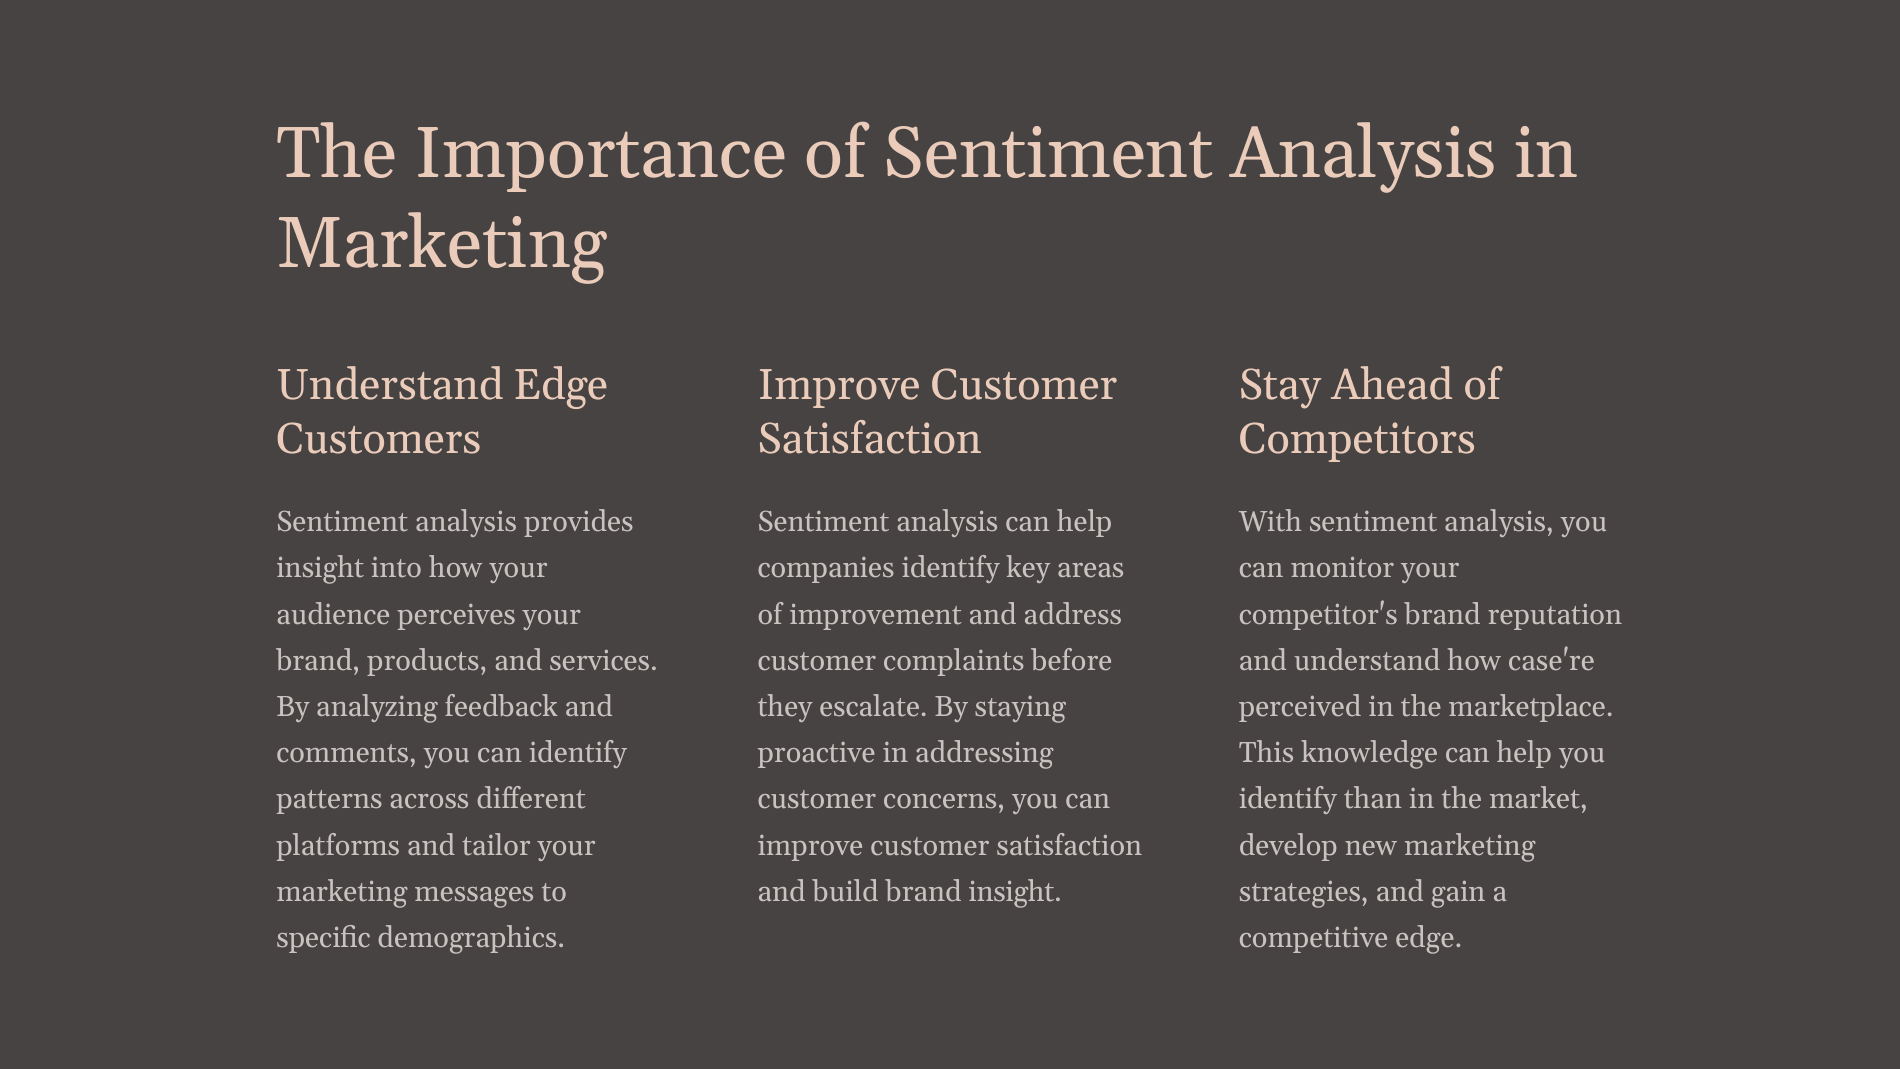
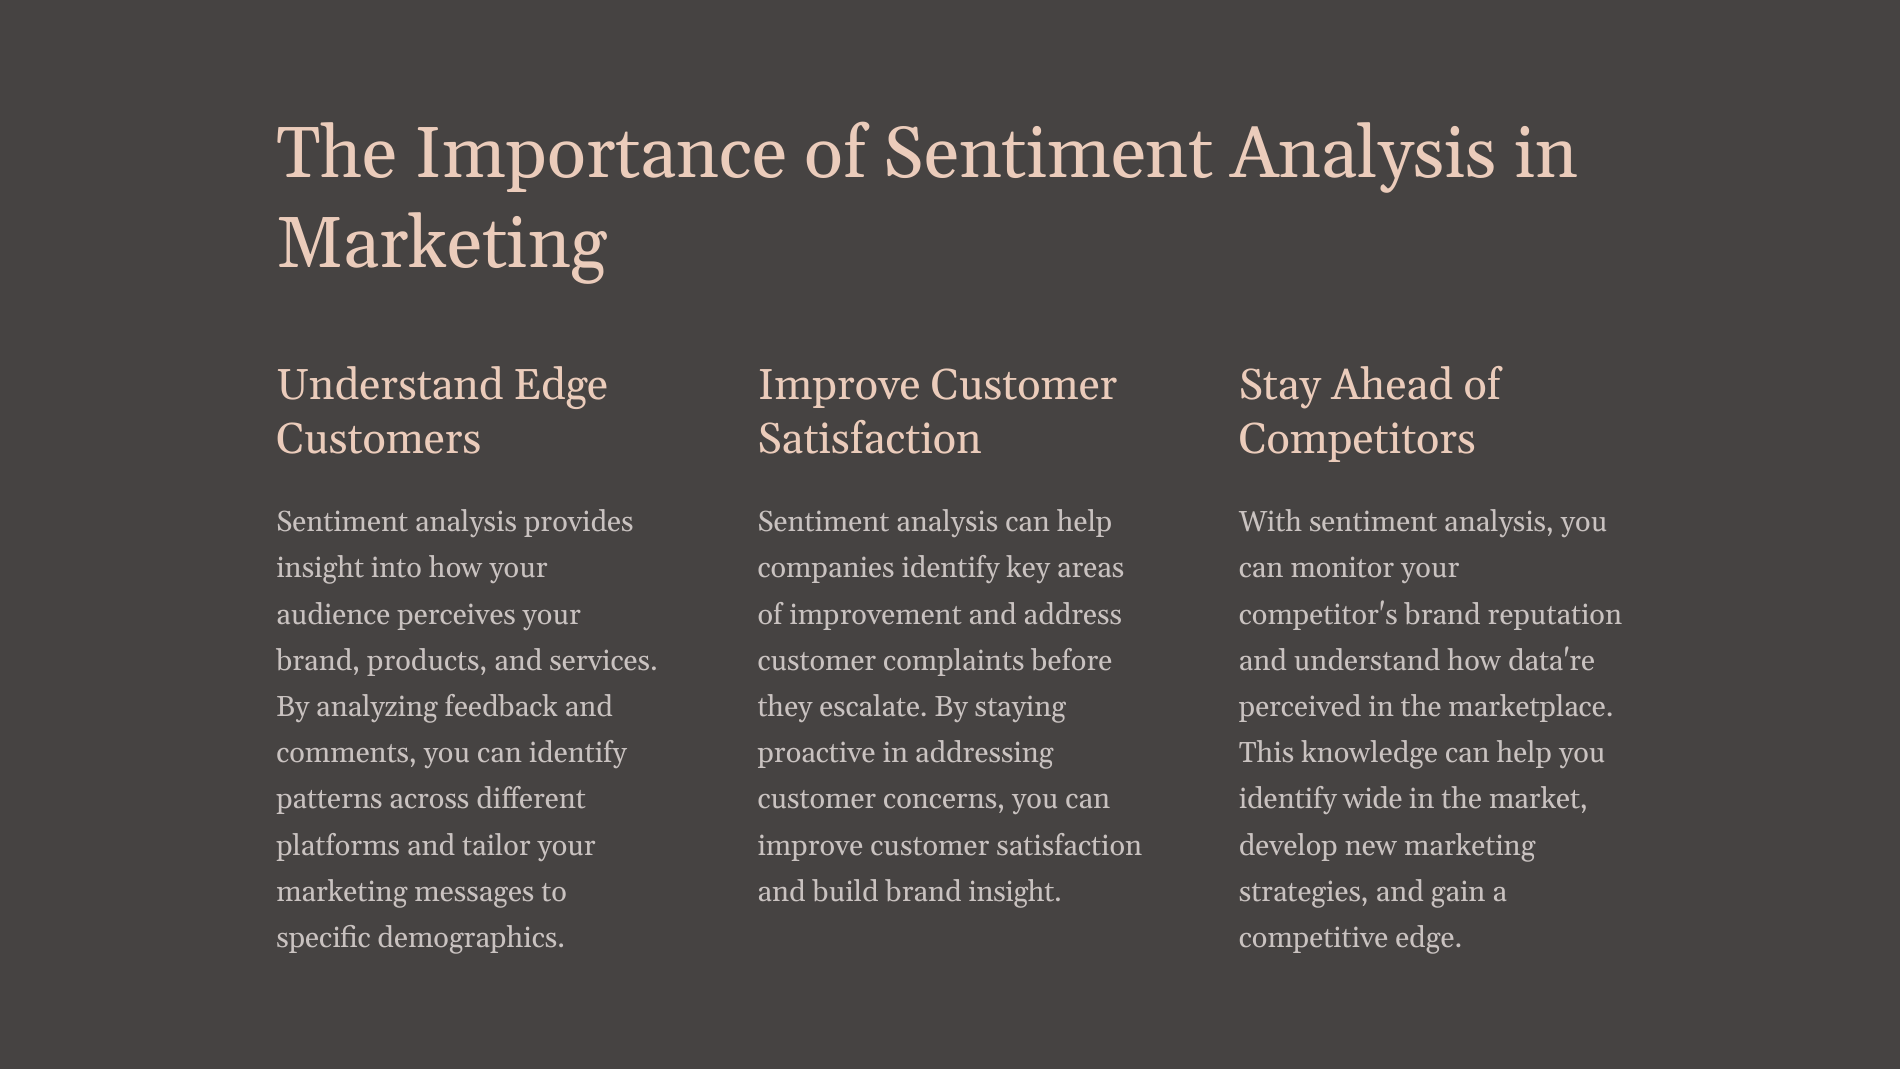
case're: case're -> data're (1552, 661)
than: than -> wide (1373, 799)
